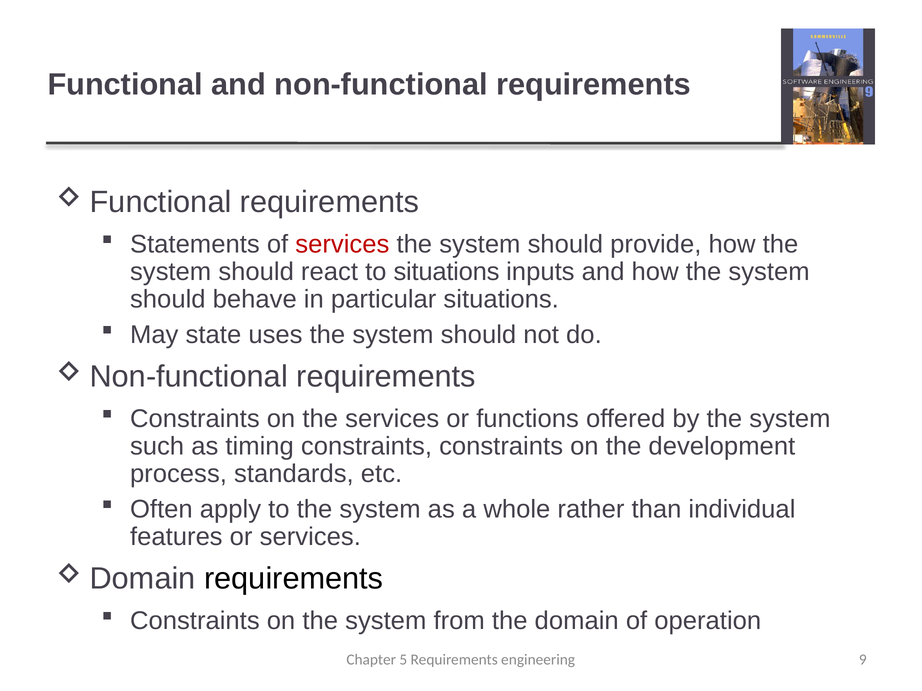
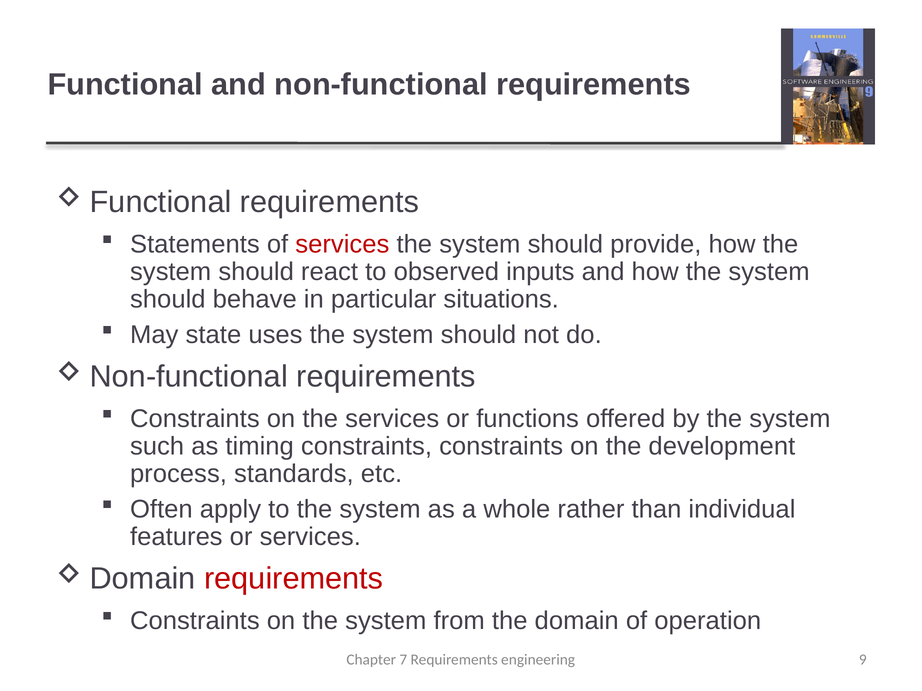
to situations: situations -> observed (446, 272)
requirements colour: black -> red (294, 579)
5: 5 -> 7 (403, 660)
